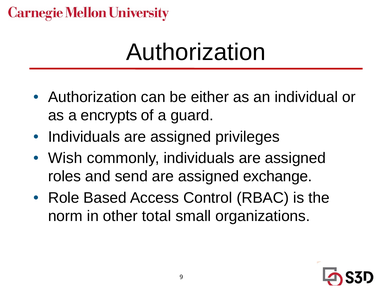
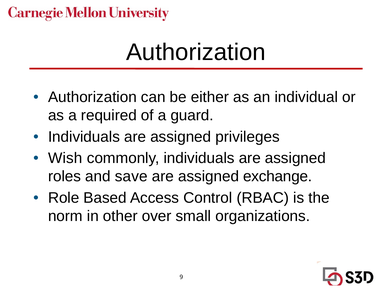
encrypts: encrypts -> required (109, 115)
send: send -> save (131, 176)
total: total -> over (157, 216)
